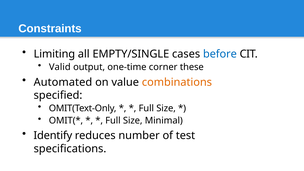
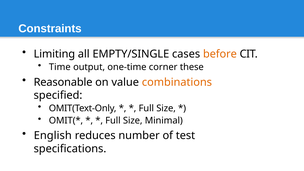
before colour: blue -> orange (220, 54)
Valid: Valid -> Time (60, 67)
Automated: Automated -> Reasonable (63, 82)
Identify: Identify -> English (53, 136)
